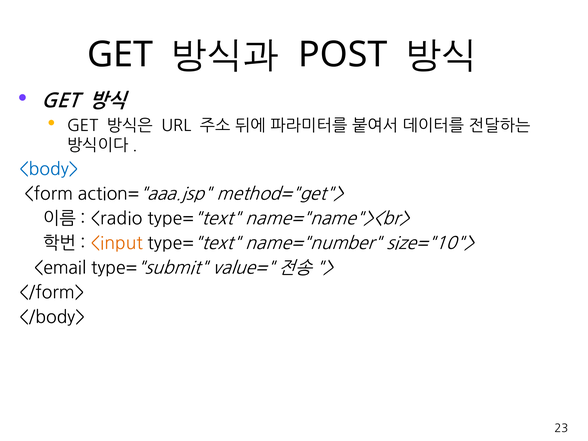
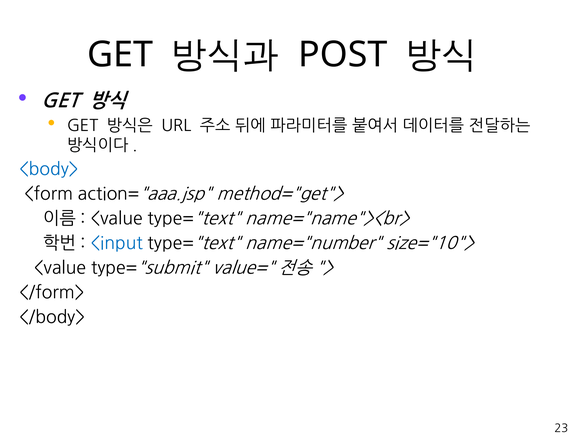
<radio: <radio -> <value (117, 219)
<input colour: orange -> blue (117, 243)
<email: <email -> <value (60, 268)
